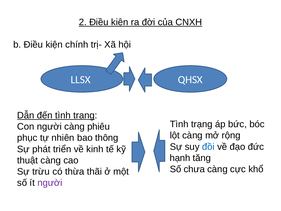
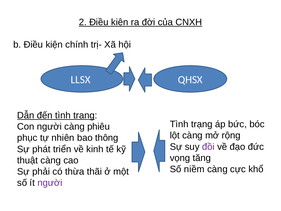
đồi colour: blue -> purple (208, 147)
hạnh: hạnh -> vọng (180, 158)
chưa: chưa -> niềm (194, 169)
trừu: trừu -> phải (41, 171)
